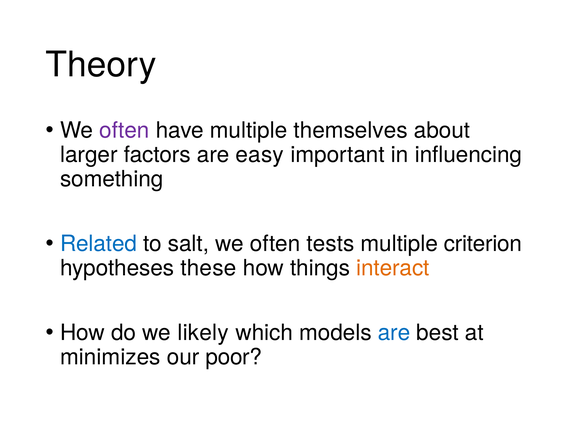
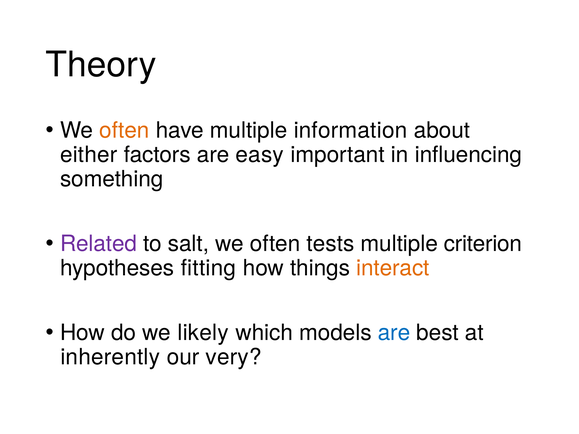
often colour: purple -> orange (124, 131)
themselves: themselves -> information (350, 131)
larger: larger -> either (89, 155)
Related colour: blue -> purple (99, 244)
these: these -> fitting (208, 268)
minimizes: minimizes -> inherently (110, 357)
poor: poor -> very (234, 357)
